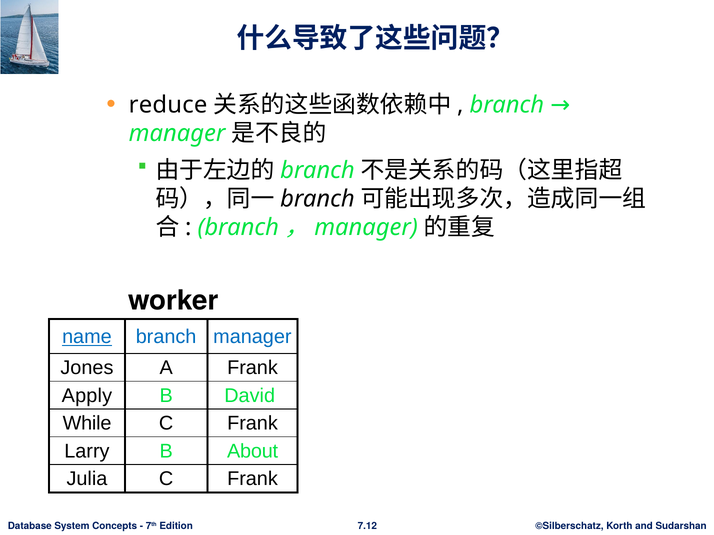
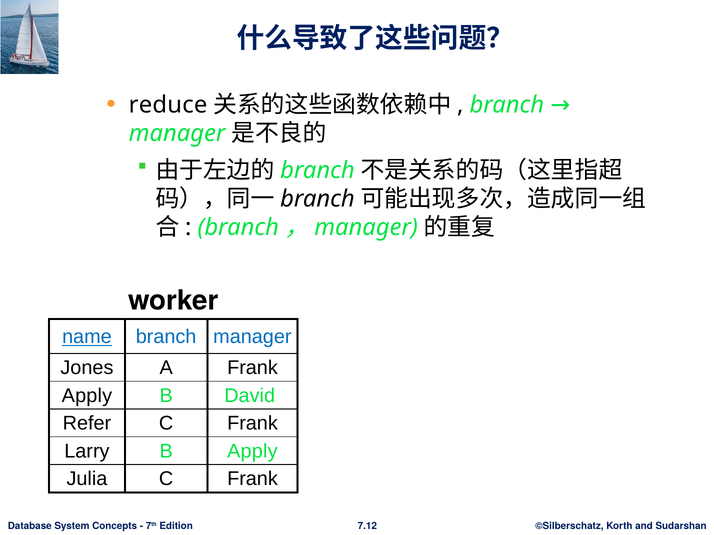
While: While -> Refer (87, 424)
B About: About -> Apply (252, 451)
